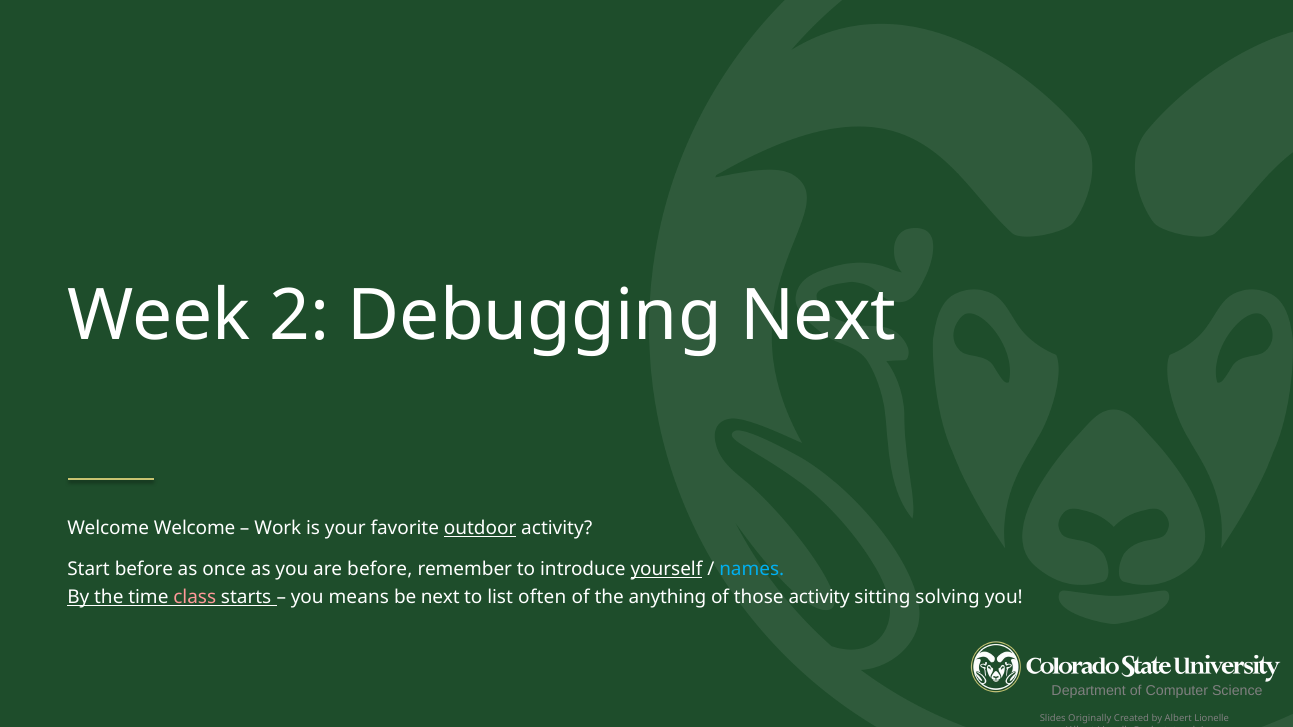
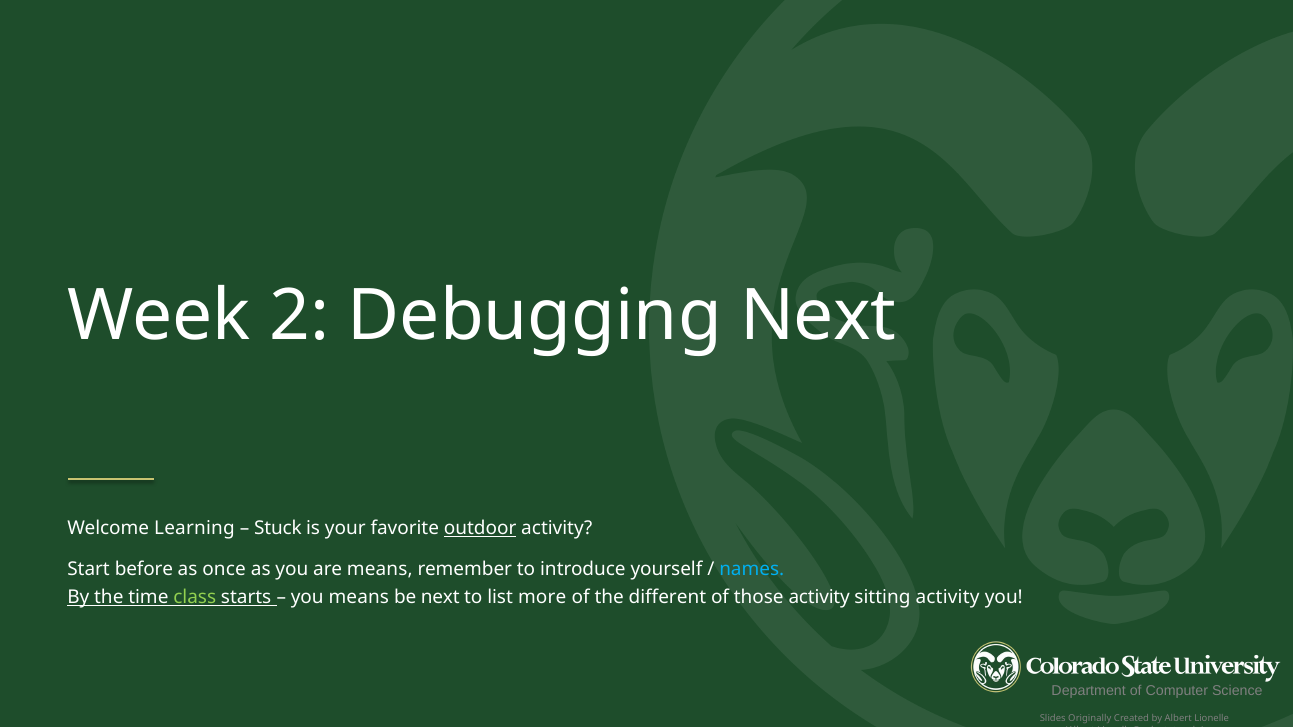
Welcome Welcome: Welcome -> Learning (194, 528)
Work: Work -> Stuck (278, 528)
are before: before -> means (380, 570)
yourself underline: present -> none (666, 570)
class colour: pink -> light green (195, 597)
often: often -> more (542, 597)
anything: anything -> different (667, 597)
sitting solving: solving -> activity (948, 597)
